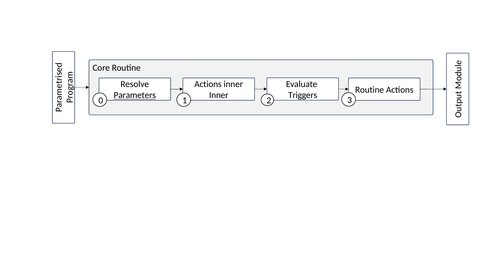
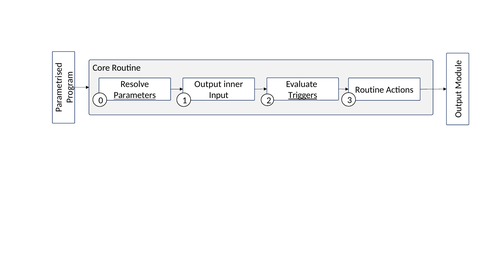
Actions: Actions -> Output (208, 84)
Triggers underline: none -> present (303, 95)
Inner: Inner -> Input (219, 95)
